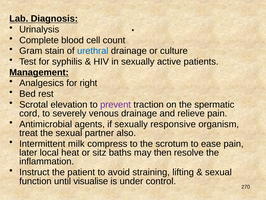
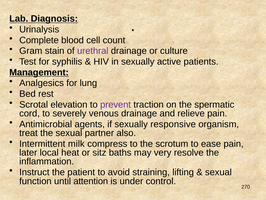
urethral colour: blue -> purple (93, 51)
right: right -> lung (88, 83)
then: then -> very (163, 152)
visualise: visualise -> attention (91, 181)
